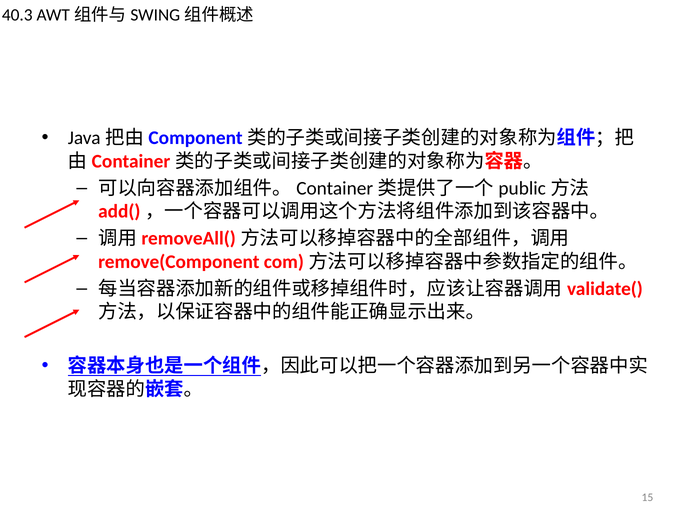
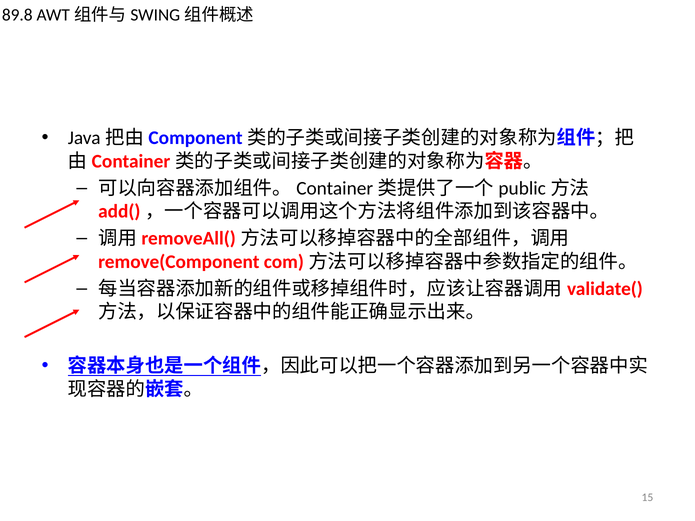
40.3: 40.3 -> 89.8 (17, 15)
